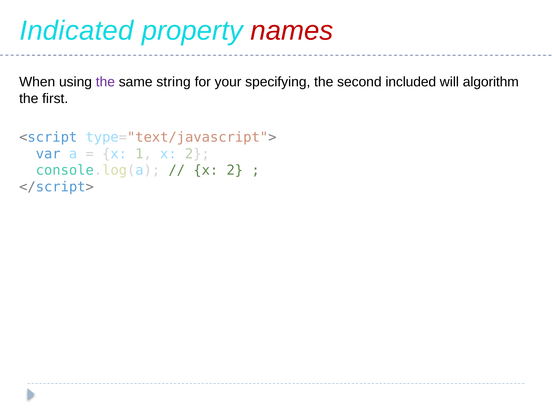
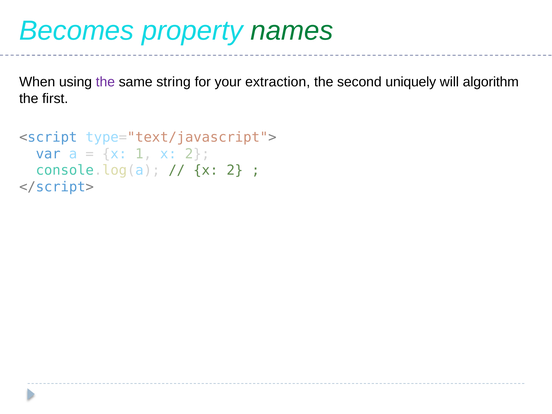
Indicated: Indicated -> Becomes (77, 31)
names colour: red -> green (292, 31)
specifying: specifying -> extraction (278, 82)
included: included -> uniquely (411, 82)
